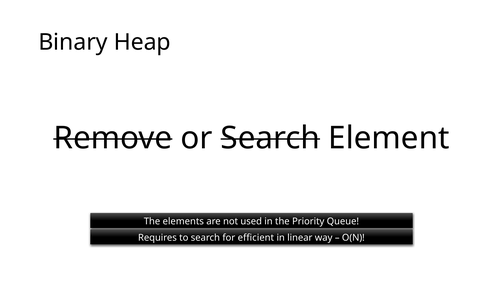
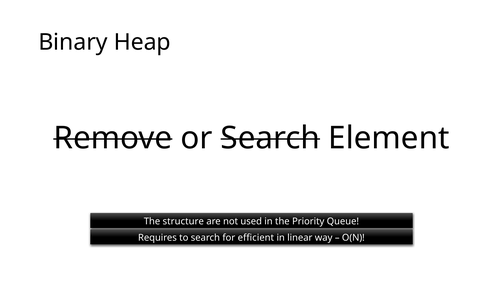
elements: elements -> structure (183, 221)
